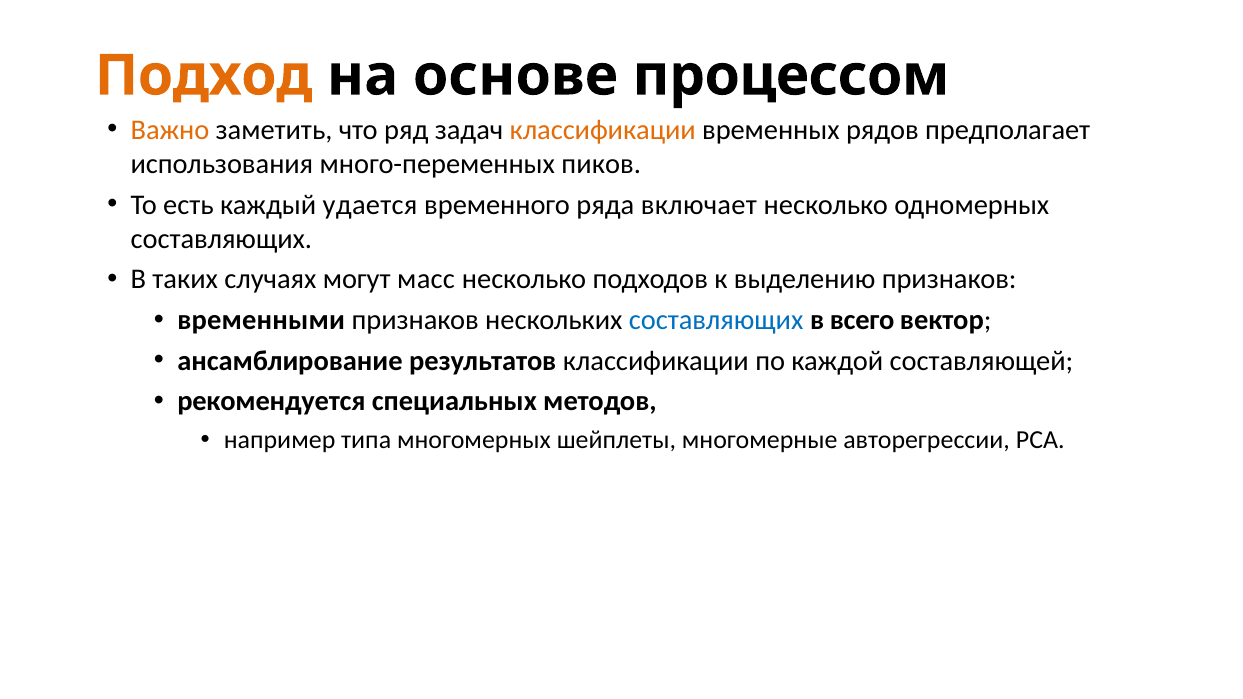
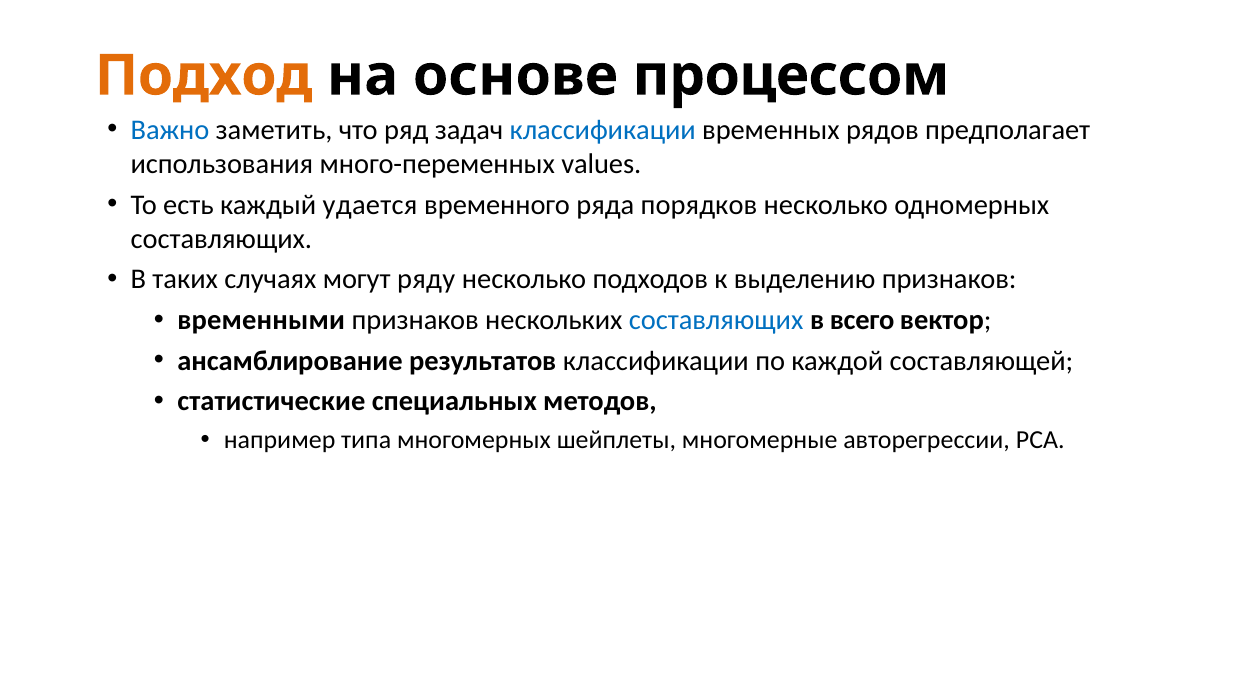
Важно colour: orange -> blue (170, 130)
классификации colour: orange -> blue (603, 130)
пиков: пиков -> values (601, 164)
включает: включает -> порядков (699, 205)
масс: масс -> ряду (426, 280)
рекомендуется: рекомендуется -> статистические (271, 402)
